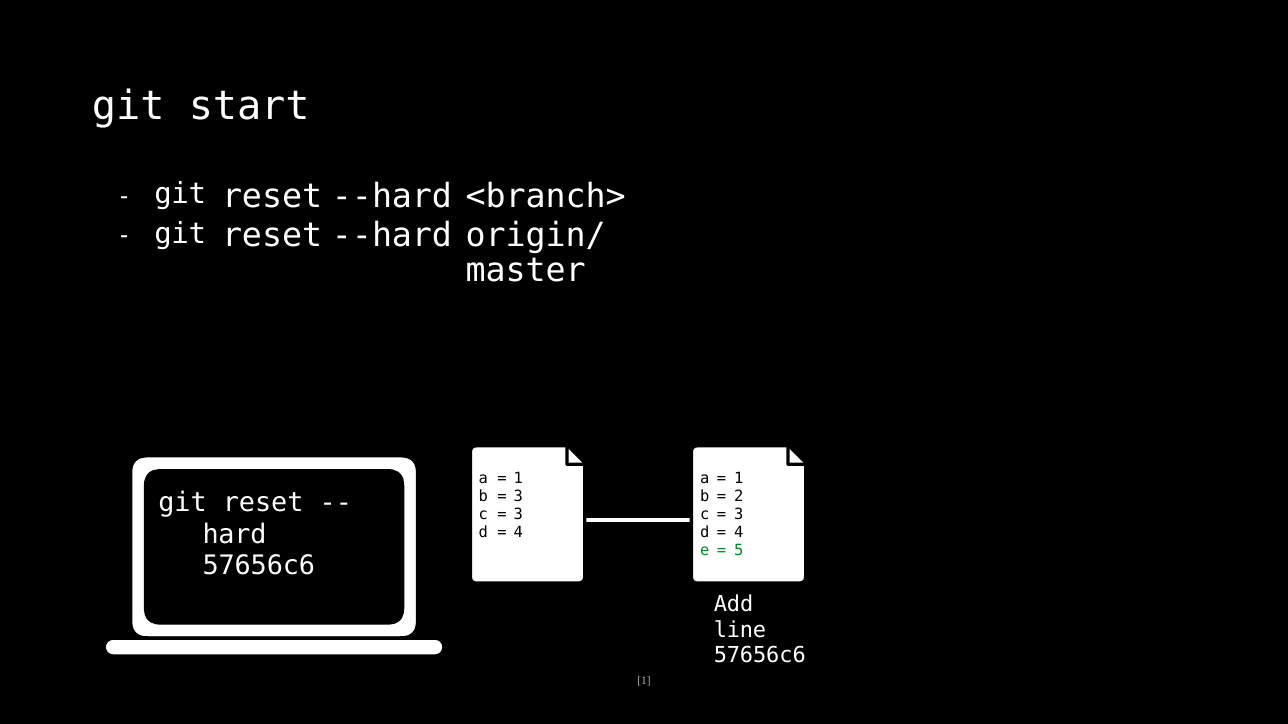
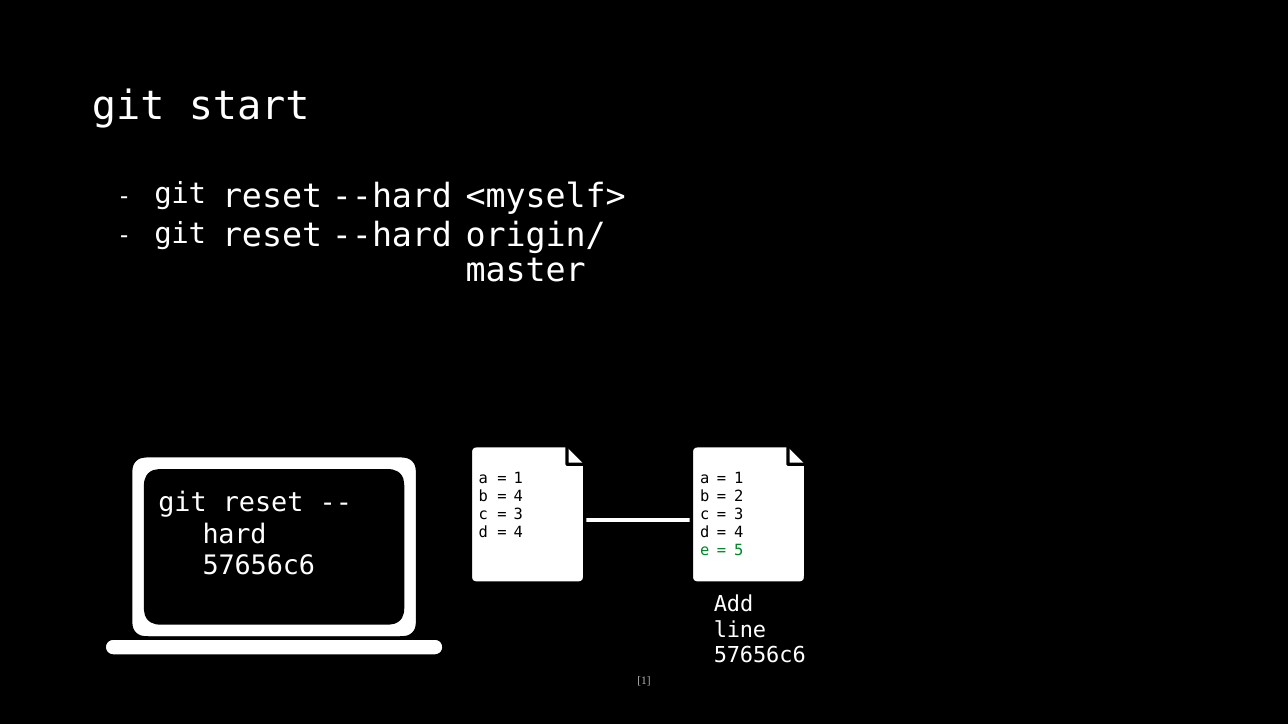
<branch>: <branch> -> <myself> (546, 196)
3: 3 -> 4 (518, 497)
